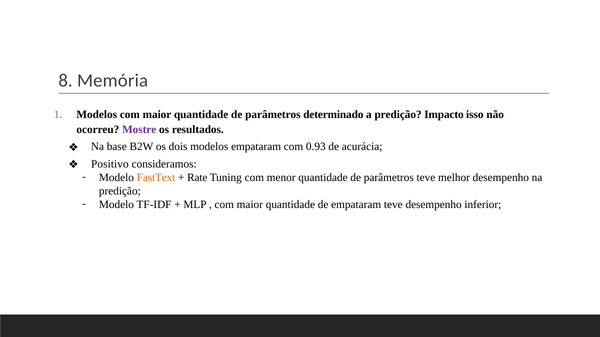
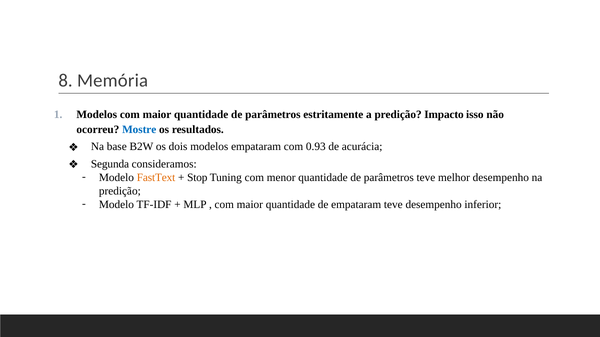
determinado: determinado -> estritamente (333, 115)
Mostre colour: purple -> blue (139, 130)
Positivo: Positivo -> Segunda (110, 164)
Rate: Rate -> Stop (197, 178)
